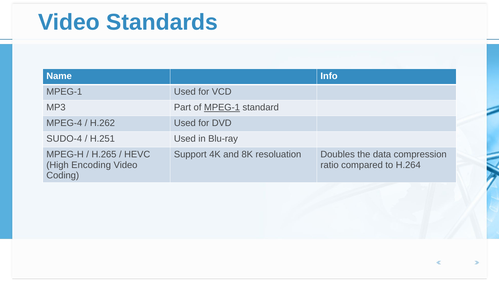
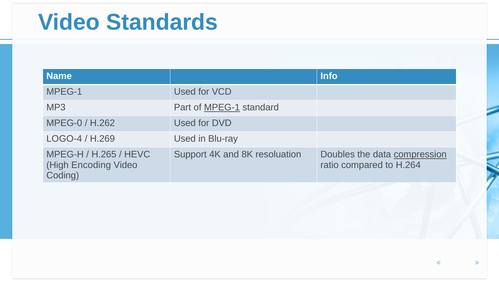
MPEG-4: MPEG-4 -> MPEG-0 (64, 123)
SUDO-4: SUDO-4 -> LOGO-4 (64, 139)
H.251: H.251 -> H.269 (102, 139)
compression underline: none -> present (420, 154)
